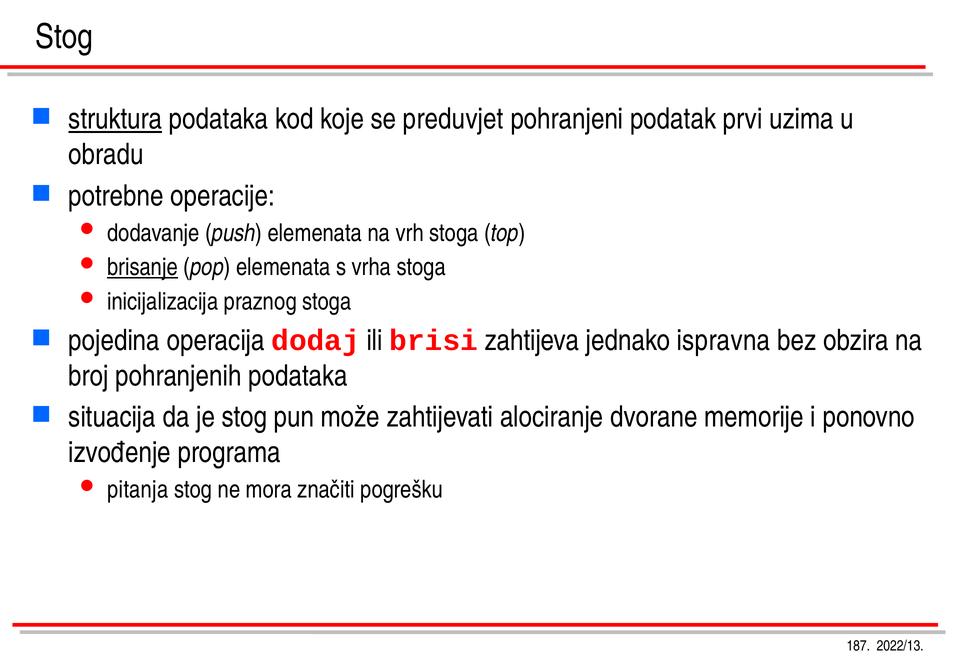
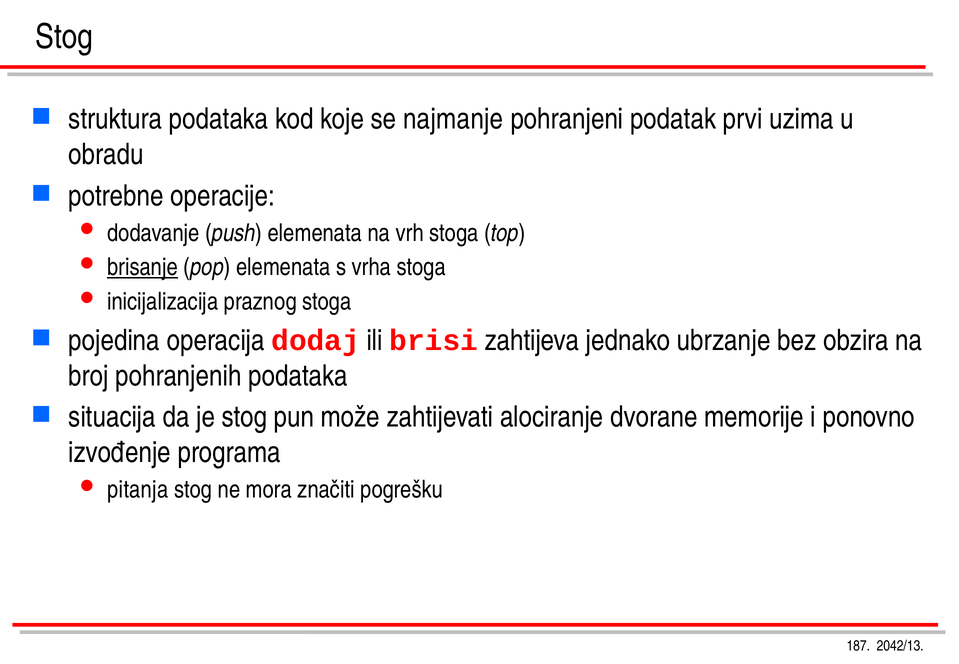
struktura underline: present -> none (115, 119)
preduvjet: preduvjet -> najmanje (453, 119)
ispravna: ispravna -> ubrzanje (724, 340)
2022/13: 2022/13 -> 2042/13 (900, 646)
